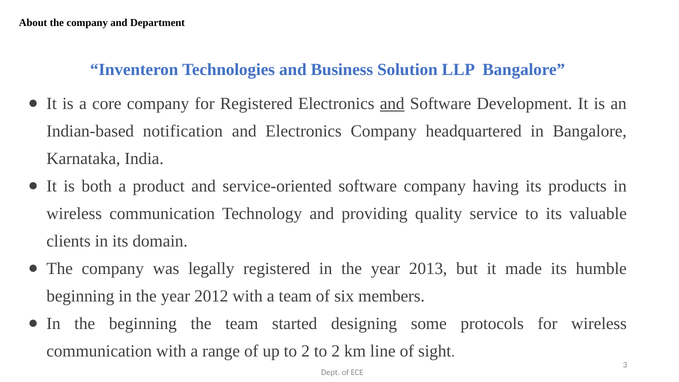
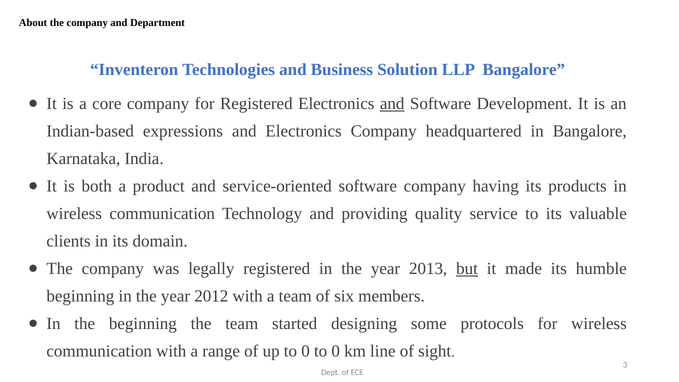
notification: notification -> expressions (183, 131)
but underline: none -> present (467, 269)
up to 2: 2 -> 0 (306, 351)
2: 2 -> 0 (336, 351)
